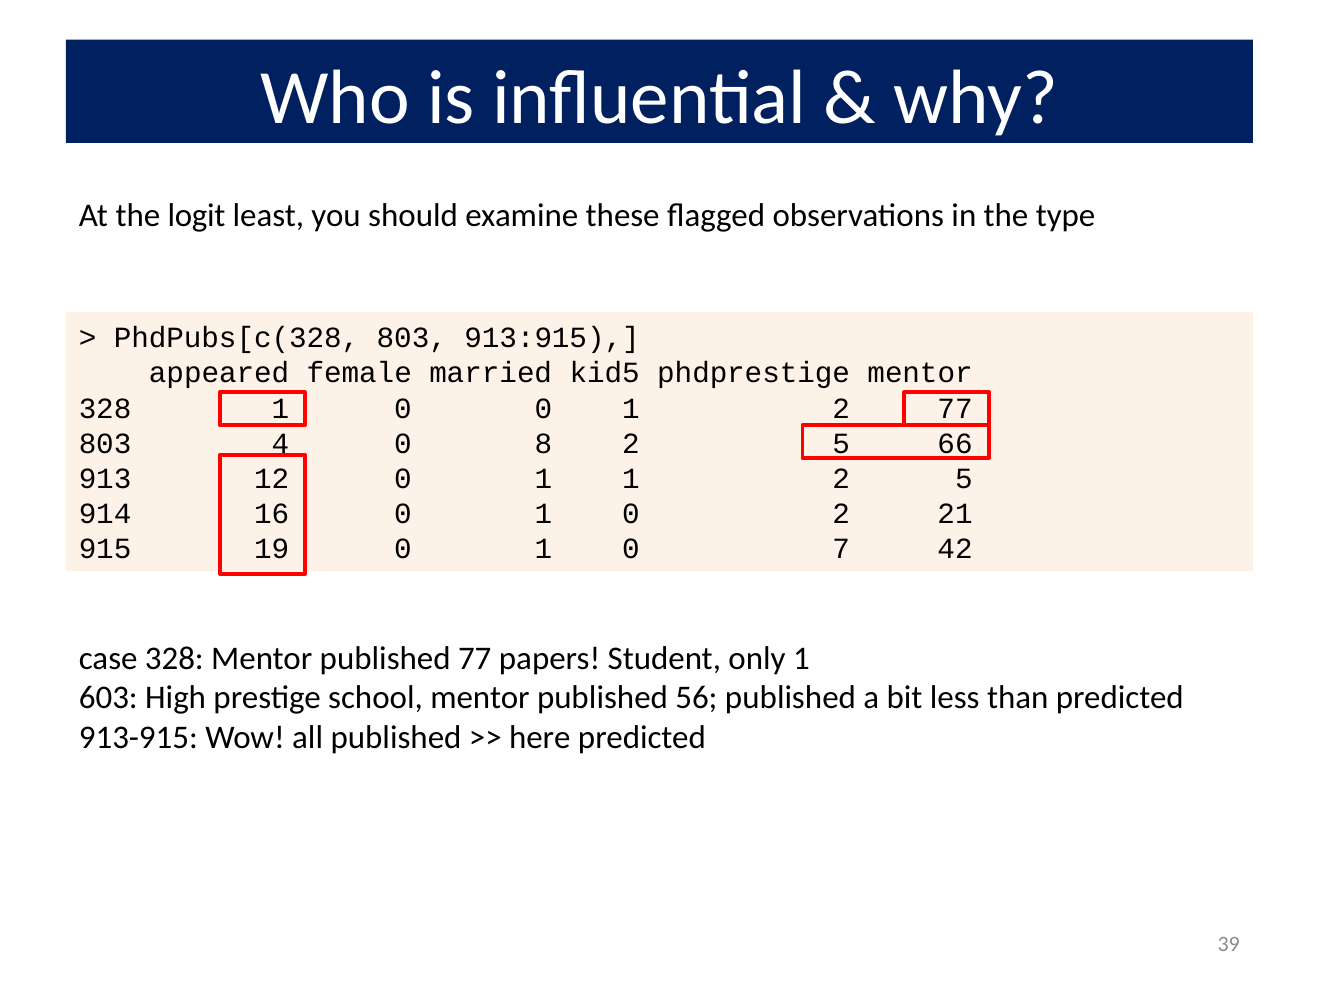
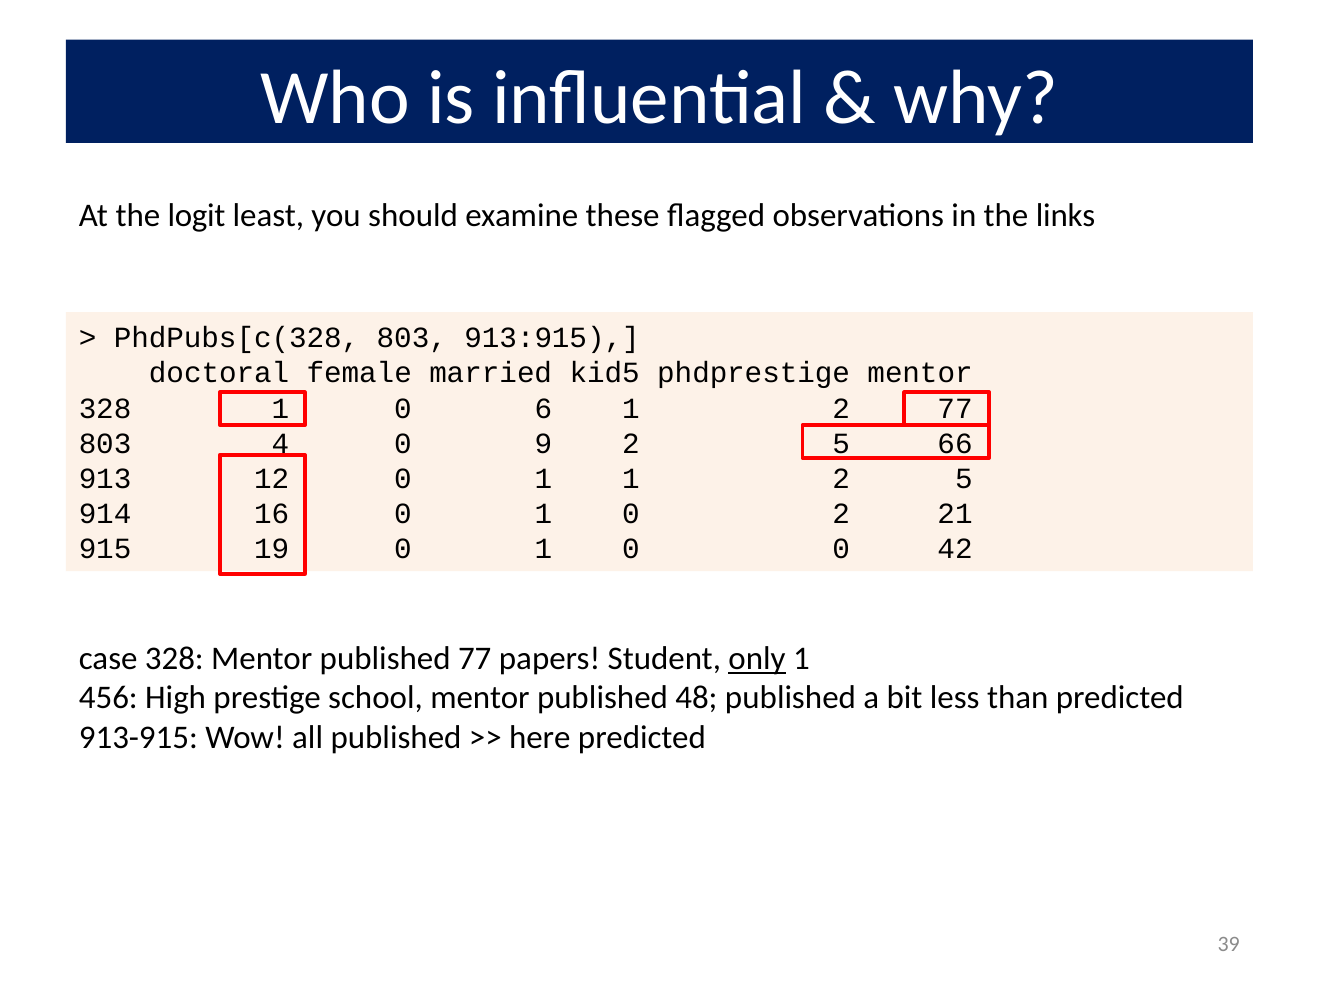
type: type -> links (1066, 215)
appeared: appeared -> doctoral (219, 373)
0 0: 0 -> 6 (543, 409)
8: 8 -> 9 (543, 444)
0 7: 7 -> 0 (841, 549)
only underline: none -> present (757, 659)
603: 603 -> 456 (108, 698)
56: 56 -> 48 (696, 698)
